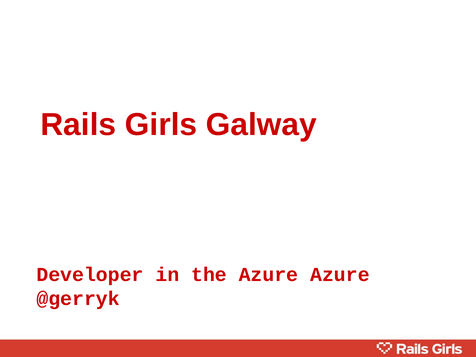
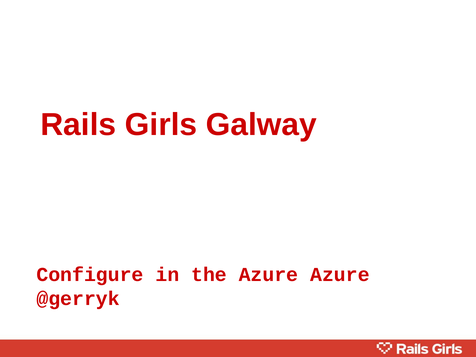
Developer: Developer -> Configure (90, 275)
